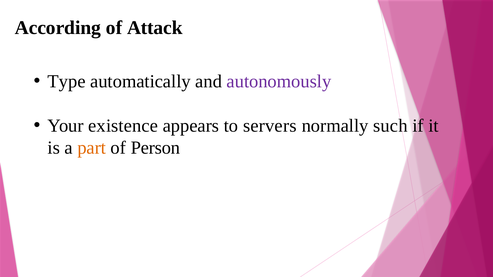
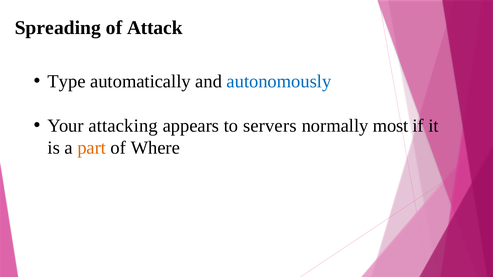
According: According -> Spreading (58, 28)
autonomously colour: purple -> blue (279, 81)
existence: existence -> attacking (123, 126)
such: such -> most (391, 126)
Person: Person -> Where (155, 148)
